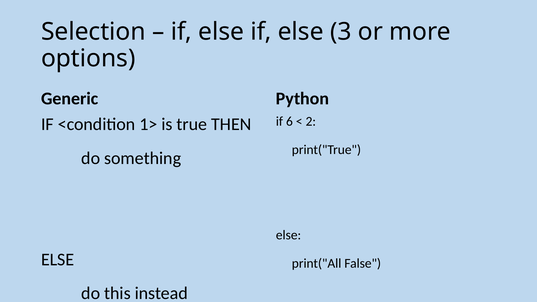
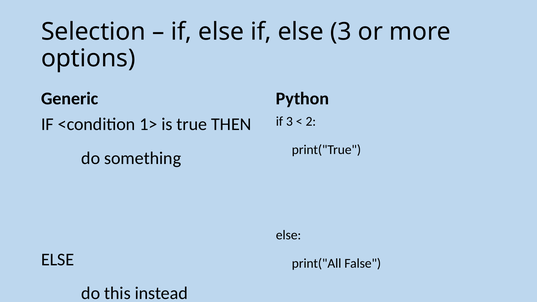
if 6: 6 -> 3 (289, 121)
